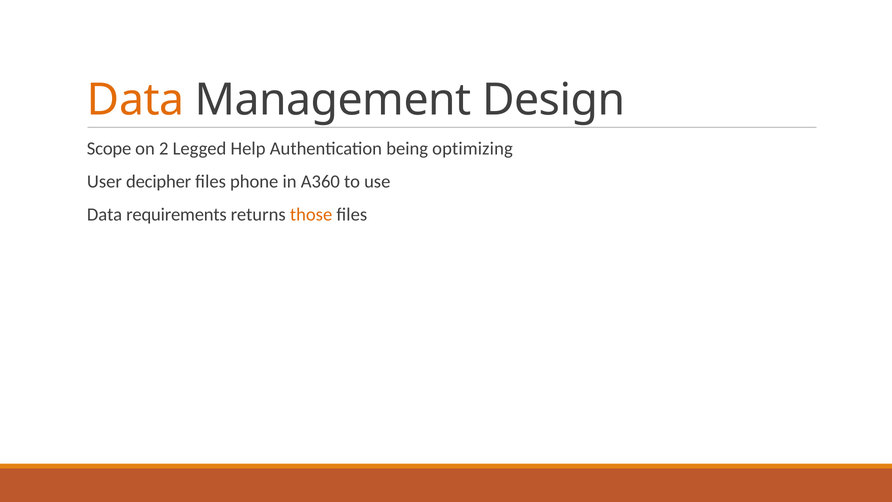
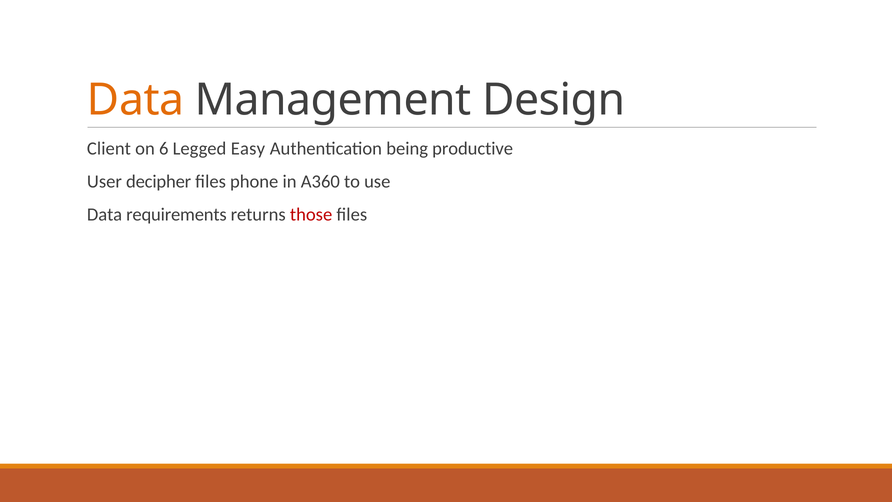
Scope: Scope -> Client (109, 148)
2: 2 -> 6 (164, 148)
Help: Help -> Easy (248, 148)
optimizing: optimizing -> productive (473, 148)
those colour: orange -> red (311, 214)
